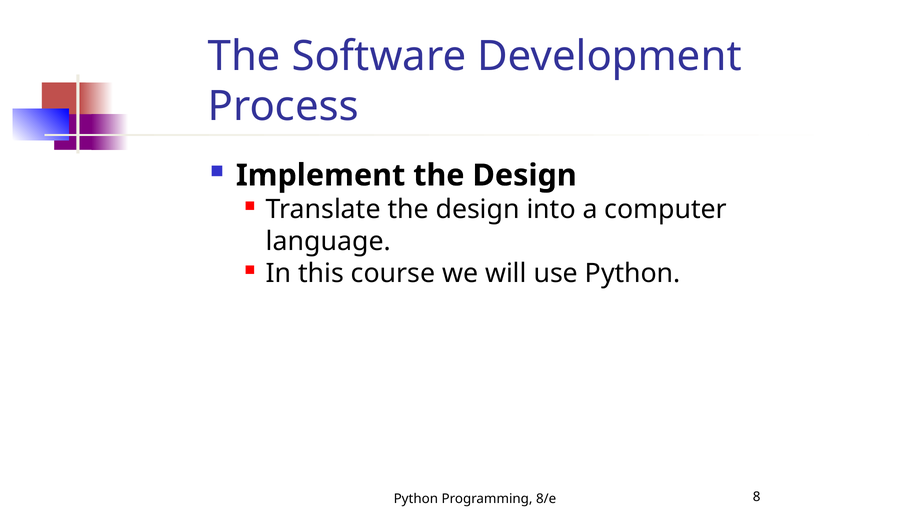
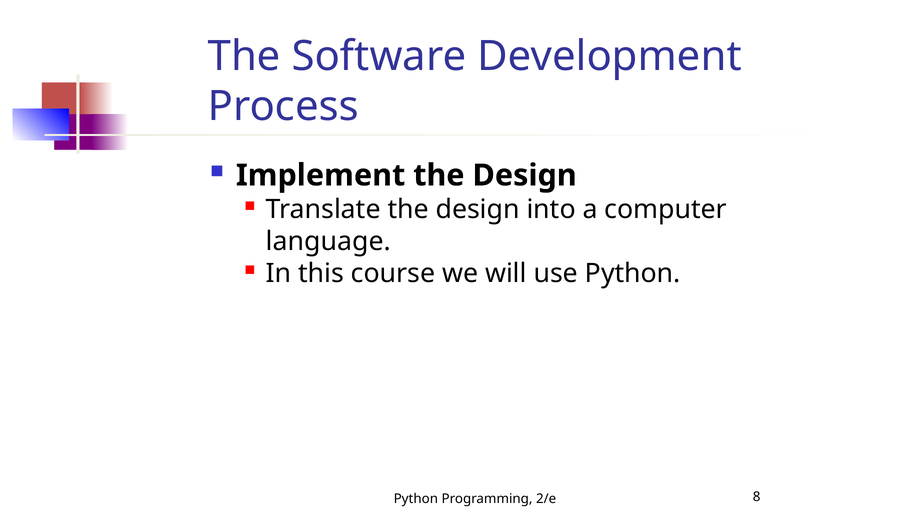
8/e: 8/e -> 2/e (546, 499)
